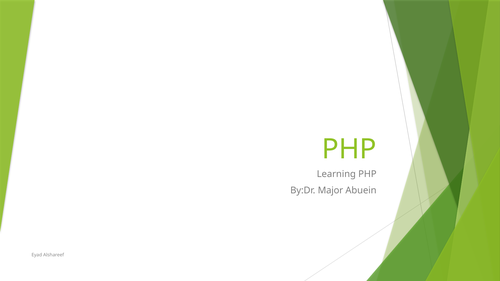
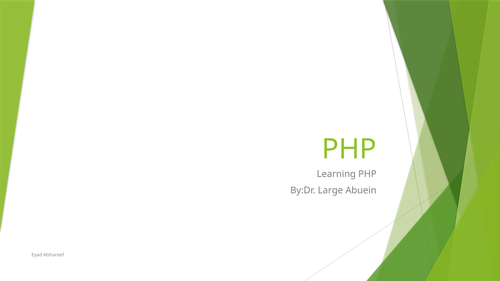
Major: Major -> Large (330, 191)
